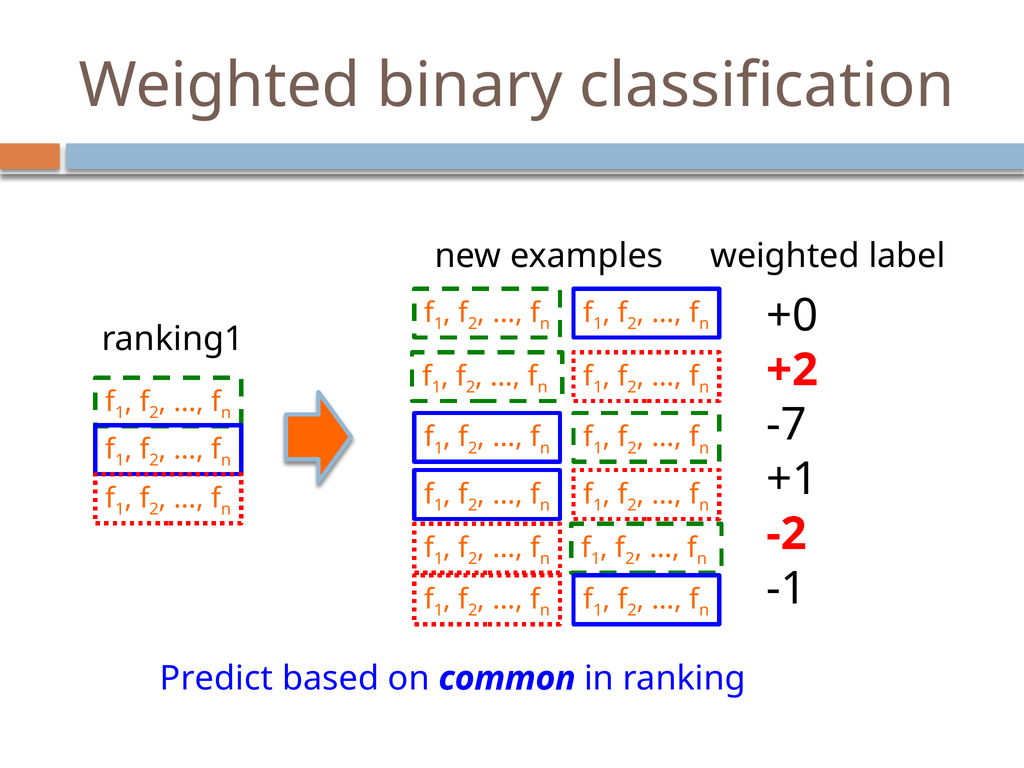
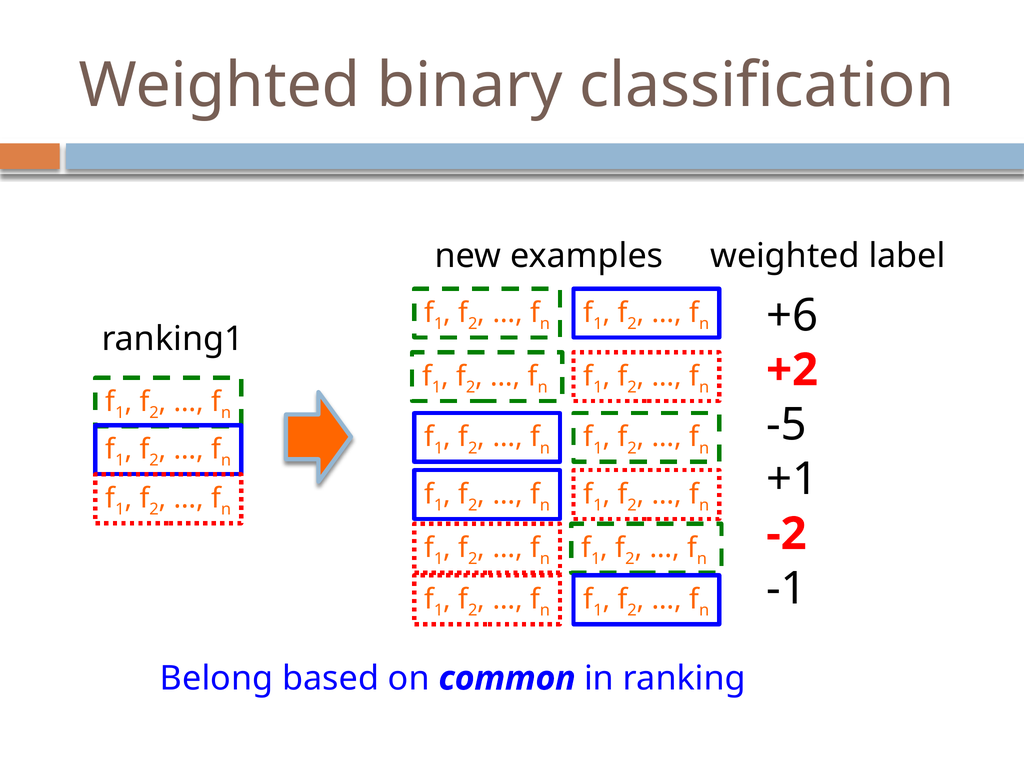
+0: +0 -> +6 (792, 315)
-7: -7 -> -5 (786, 425)
Predict: Predict -> Belong (217, 678)
